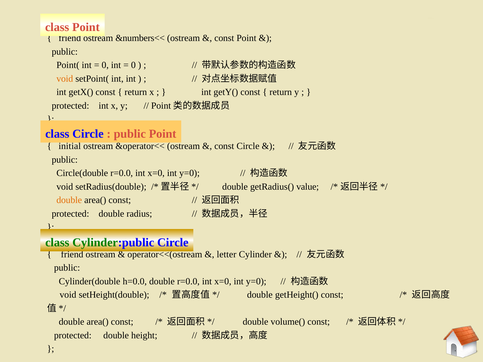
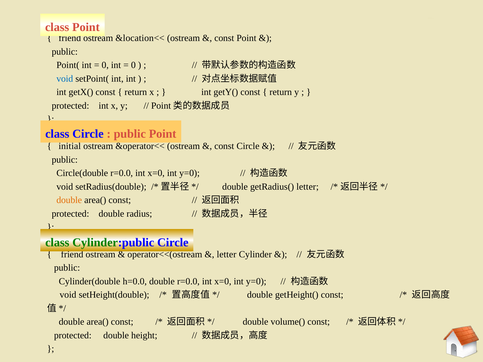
&numbers<<: &numbers<< -> &location<< (140, 38)
void colour: orange -> blue (65, 79)
getRadius( value: value -> letter (308, 187)
